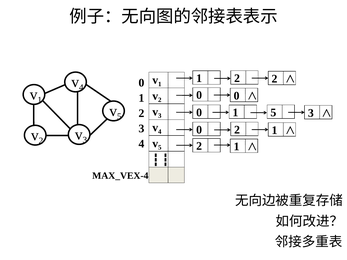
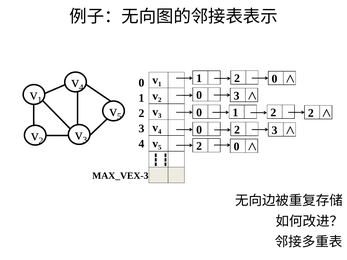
2: 2 -> 0 (275, 79)
0: 0 -> 3 (237, 96)
0 5: 5 -> 2 (273, 113)
3: 3 -> 2 (311, 113)
1: 1 -> 3 (275, 130)
1: 1 -> 0 (237, 147)
MAX_VEX-4: MAX_VEX-4 -> MAX_VEX-3 (120, 176)
